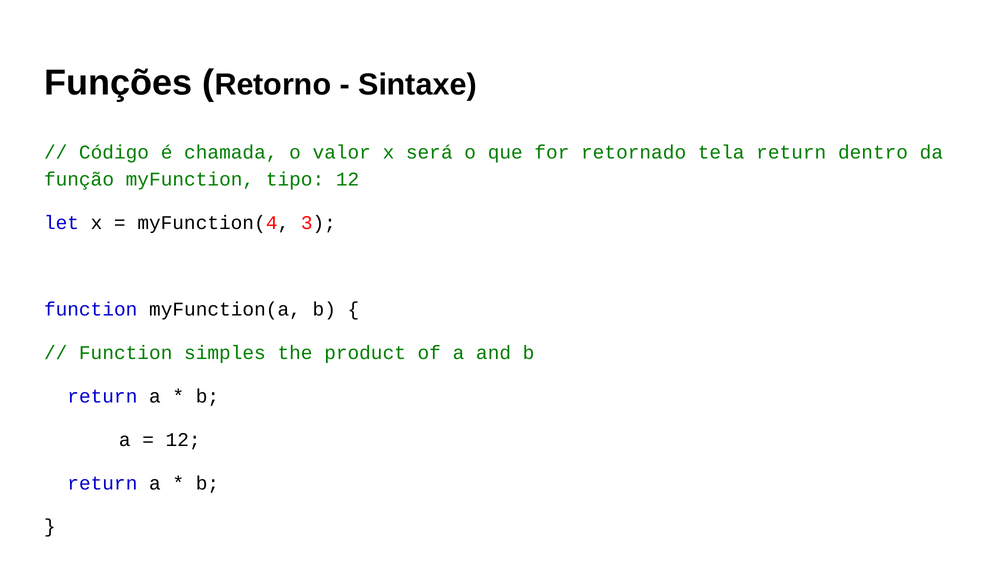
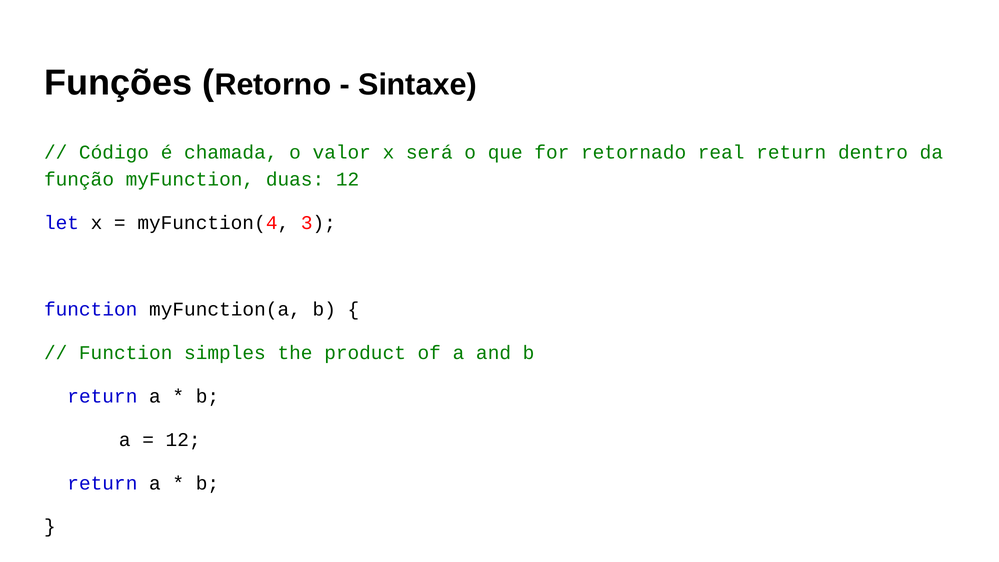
tela: tela -> real (721, 152)
tipo: tipo -> duas (295, 179)
